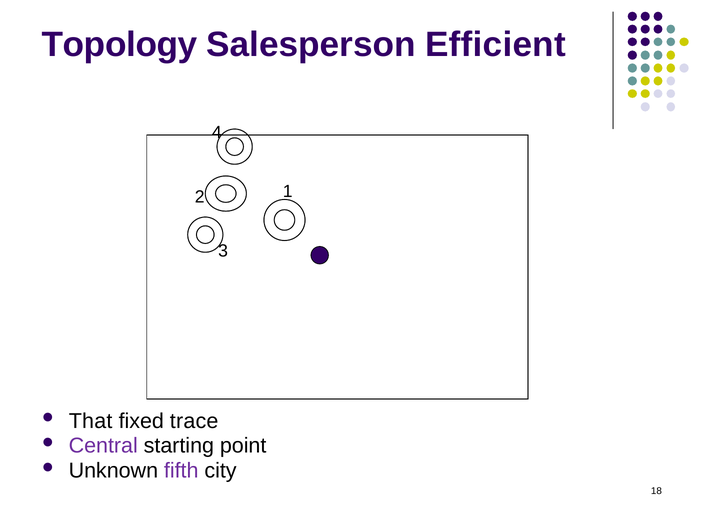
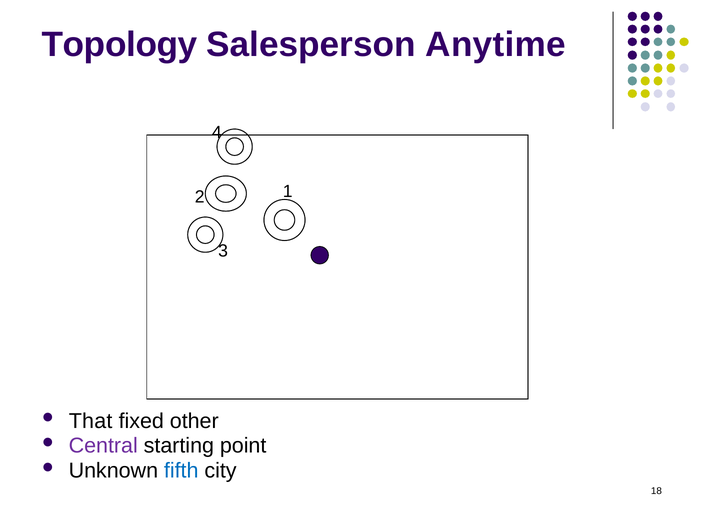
Efficient: Efficient -> Anytime (496, 45)
trace: trace -> other (194, 421)
fifth colour: purple -> blue (181, 471)
